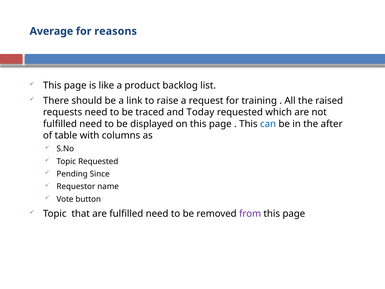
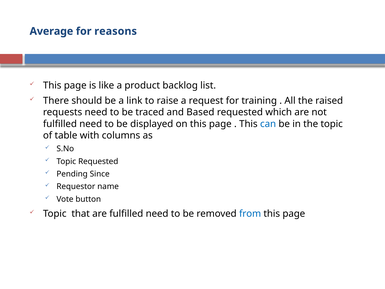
Today: Today -> Based (200, 112)
the after: after -> topic (332, 124)
from colour: purple -> blue (250, 213)
